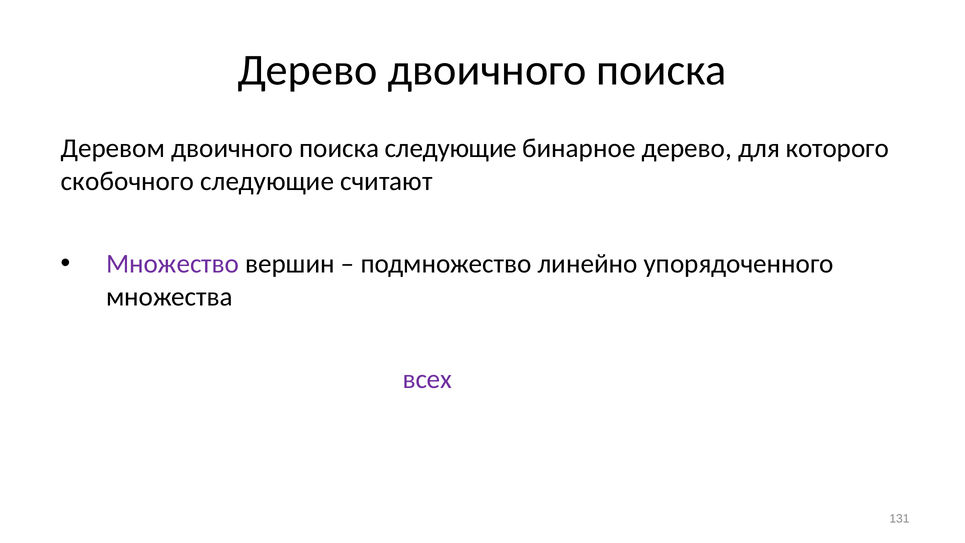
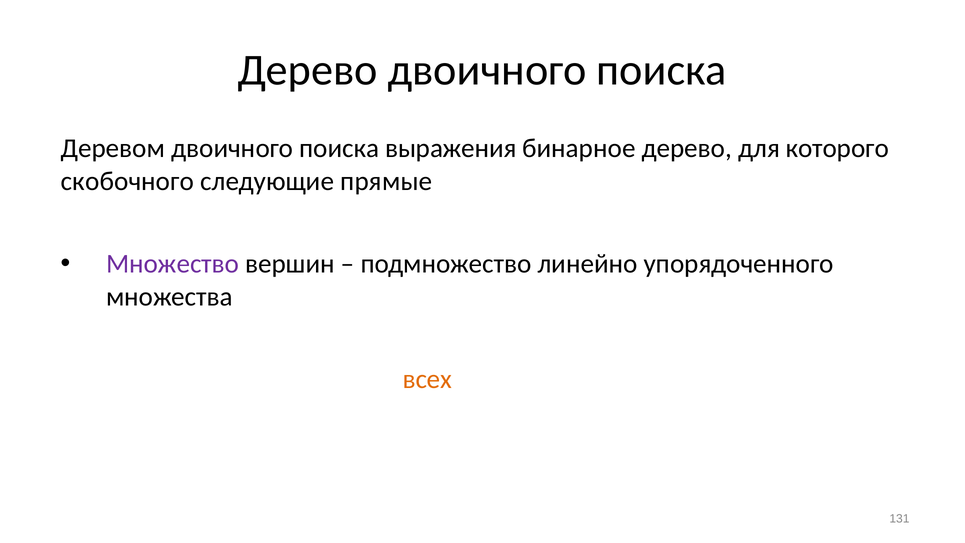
поиска следующие: следующие -> выражения (451, 148)
считают: считают -> прямые (386, 181)
всех colour: purple -> orange (427, 379)
